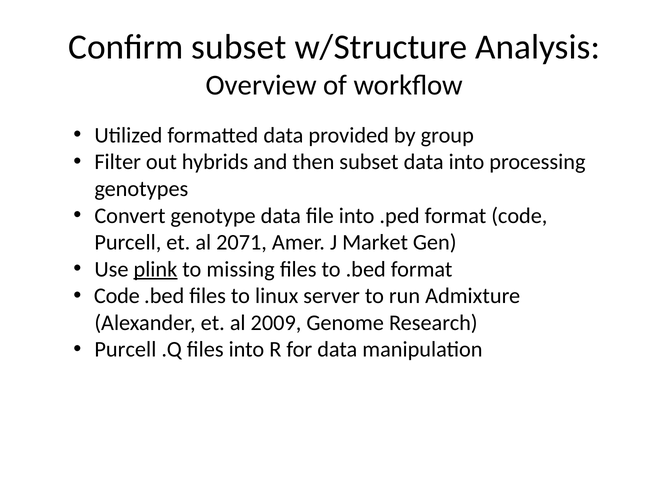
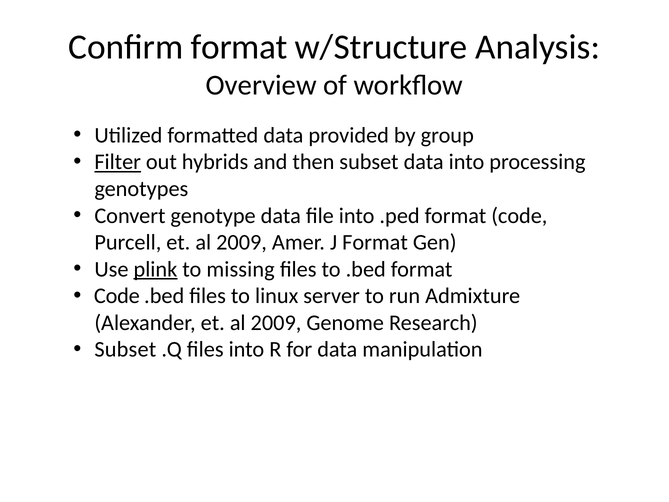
Confirm subset: subset -> format (239, 47)
Filter underline: none -> present (118, 162)
Purcell et al 2071: 2071 -> 2009 (242, 242)
J Market: Market -> Format (375, 242)
Purcell: Purcell -> Subset (125, 349)
